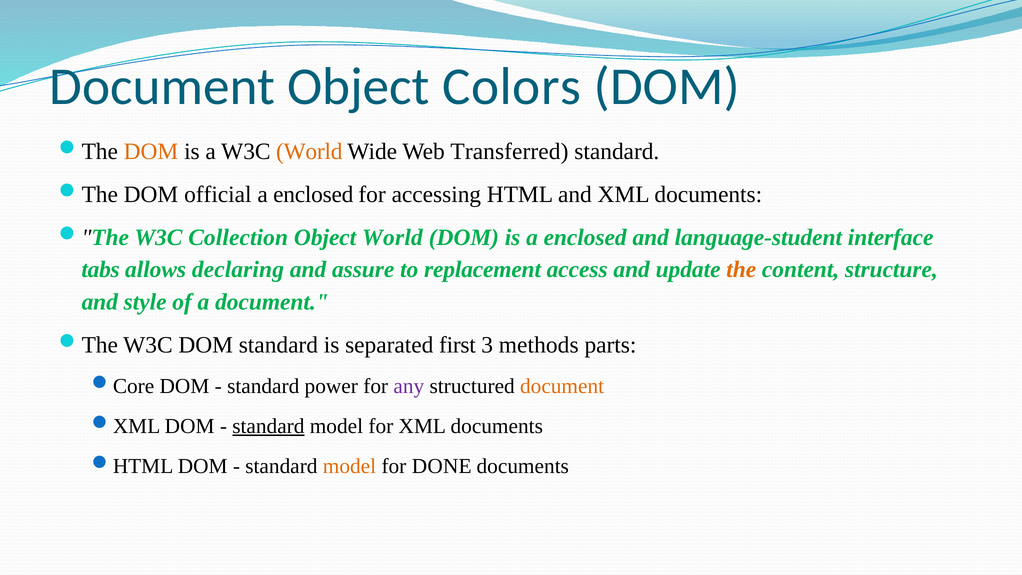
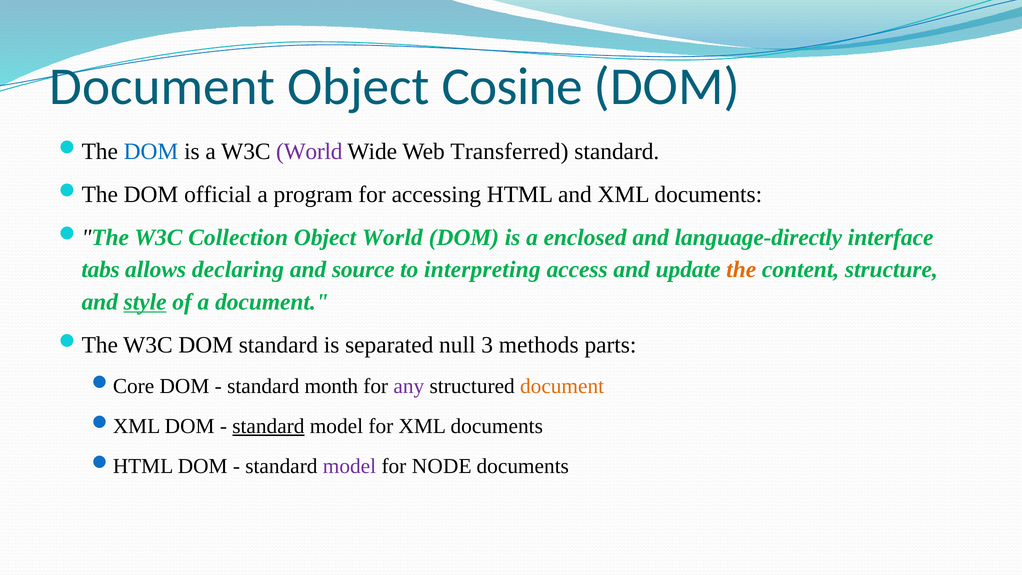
Colors: Colors -> Cosine (512, 87)
DOM colour: orange -> blue (151, 151)
World colour: orange -> purple (309, 151)
enclosed: enclosed -> program (313, 194)
language-student: language-student -> language-directly (758, 237)
assure: assure -> source (363, 270)
replacement: replacement -> interpreting (482, 270)
style underline: none -> present (145, 302)
first: first -> null (457, 345)
power: power -> month (331, 386)
model colour: orange -> purple (349, 466)
DONE: DONE -> NODE (442, 466)
